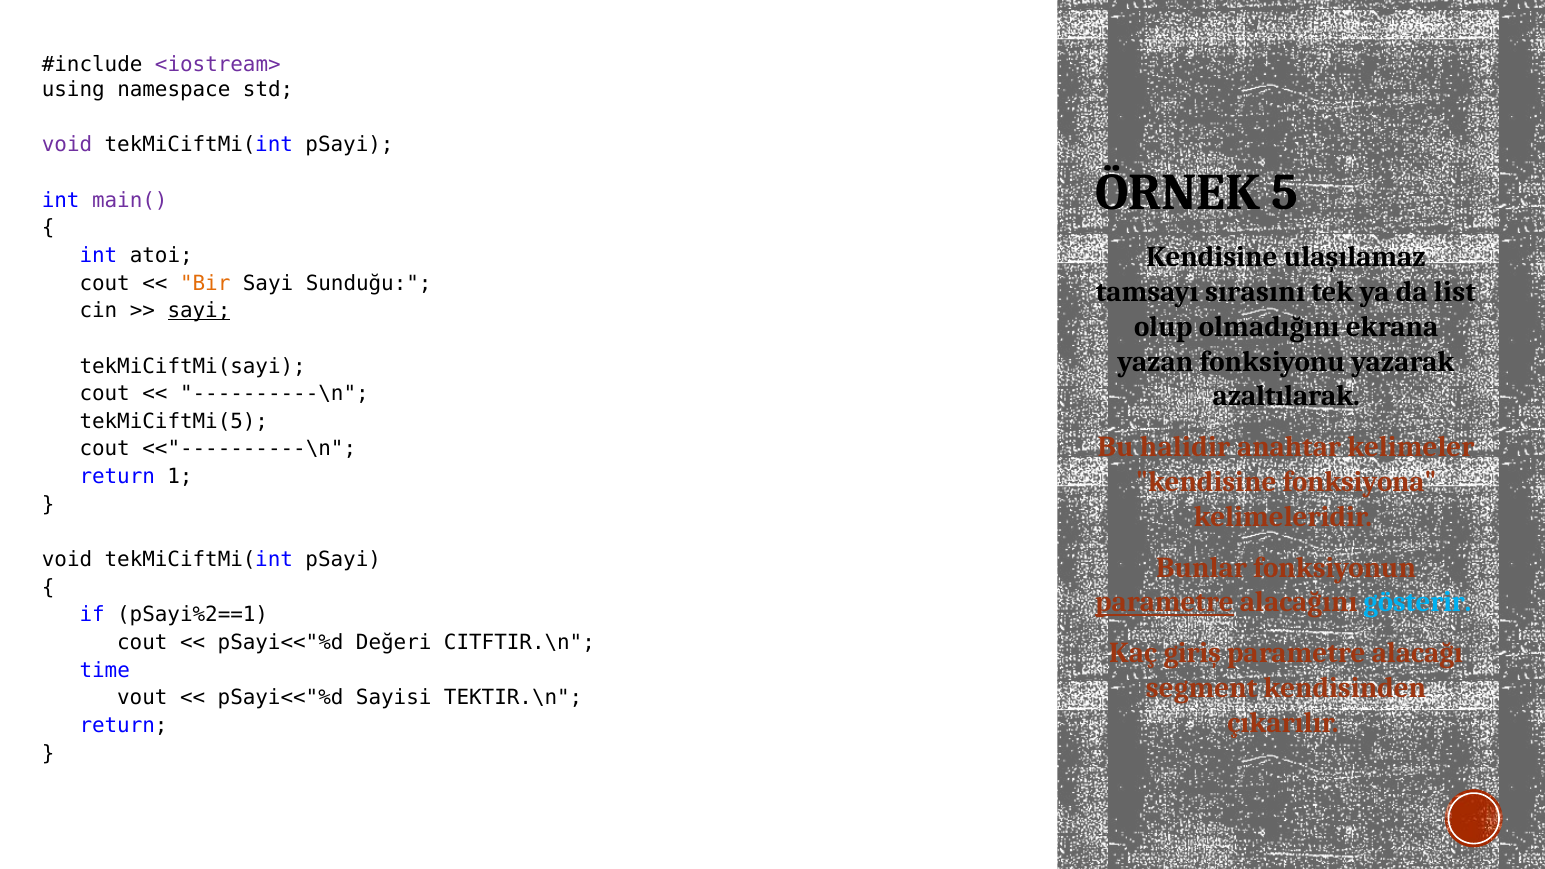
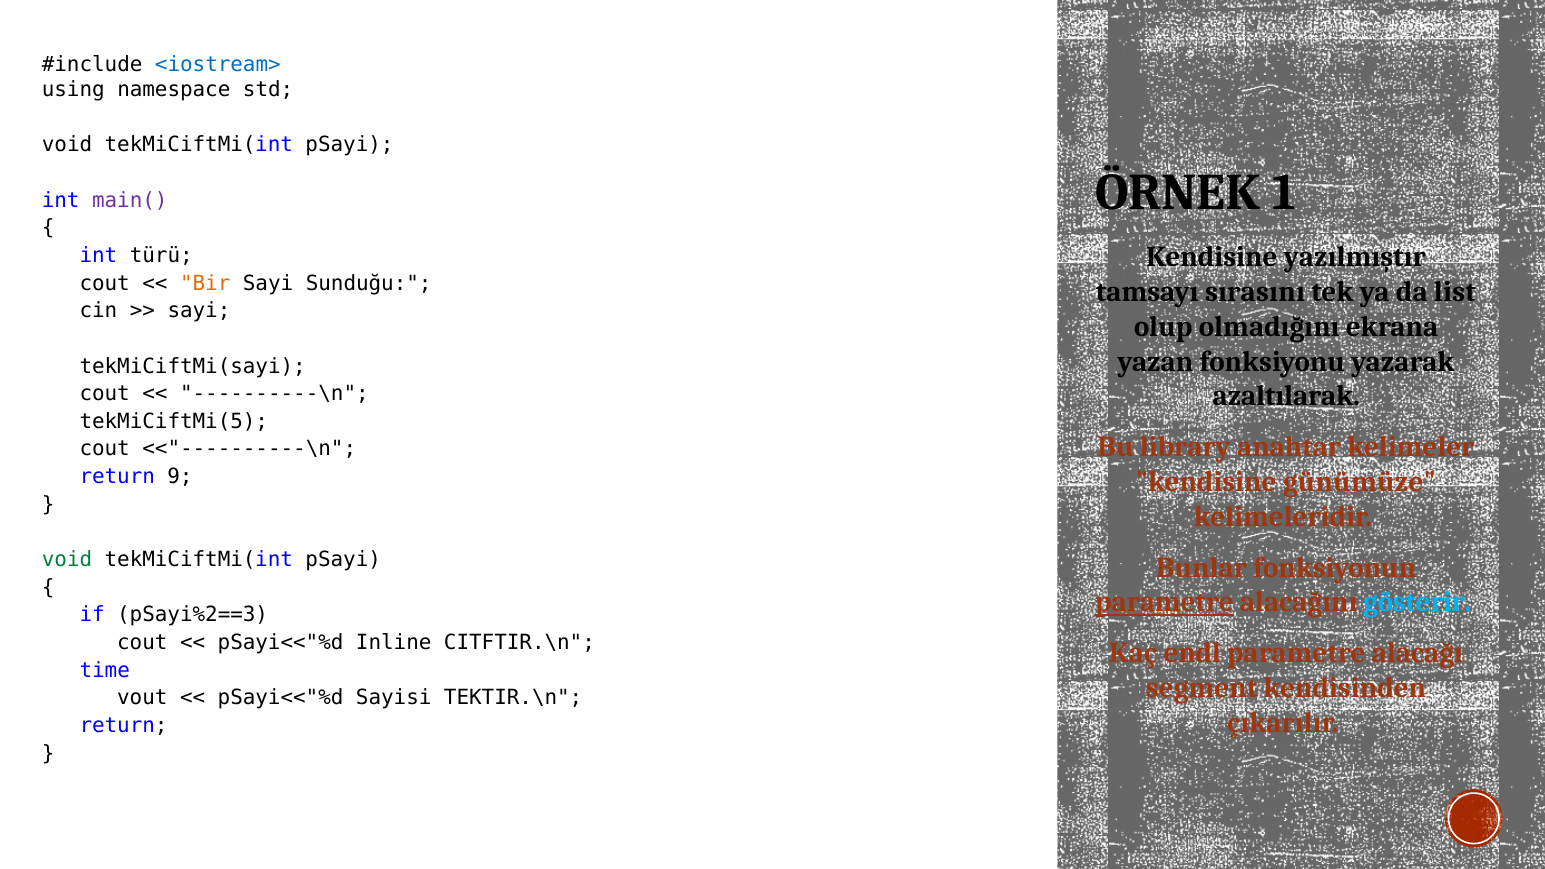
<iostream> colour: purple -> blue (218, 65)
void colour: purple -> black (67, 145)
5: 5 -> 1 (1285, 193)
ulaşılamaz: ulaşılamaz -> yazılmıştır (1355, 257)
atoi: atoi -> türü (161, 256)
sayi underline: present -> none (199, 311)
halidir: halidir -> library (1185, 447)
1: 1 -> 9 (180, 477)
fonksiyona: fonksiyona -> günümüze (1359, 482)
void colour: black -> green (67, 560)
pSayi%2==1: pSayi%2==1 -> pSayi%2==3 (193, 615)
Değeri: Değeri -> Inline (394, 643)
giriş: giriş -> endl (1192, 653)
